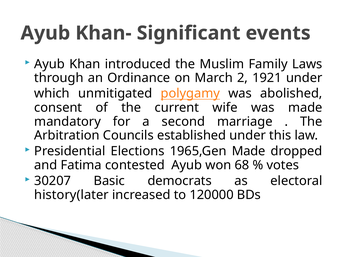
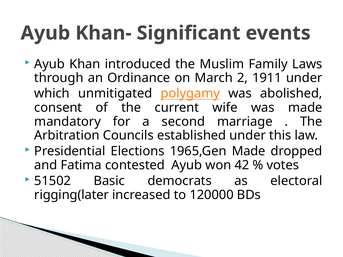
1921: 1921 -> 1911 (267, 78)
68: 68 -> 42 (242, 165)
30207: 30207 -> 51502 (53, 181)
history(later: history(later -> rigging(later (72, 195)
